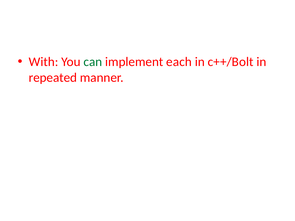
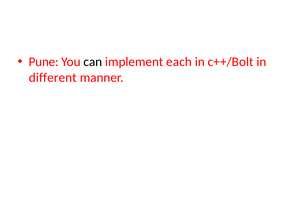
With: With -> Pune (44, 62)
can colour: green -> black (93, 62)
repeated: repeated -> different (53, 78)
